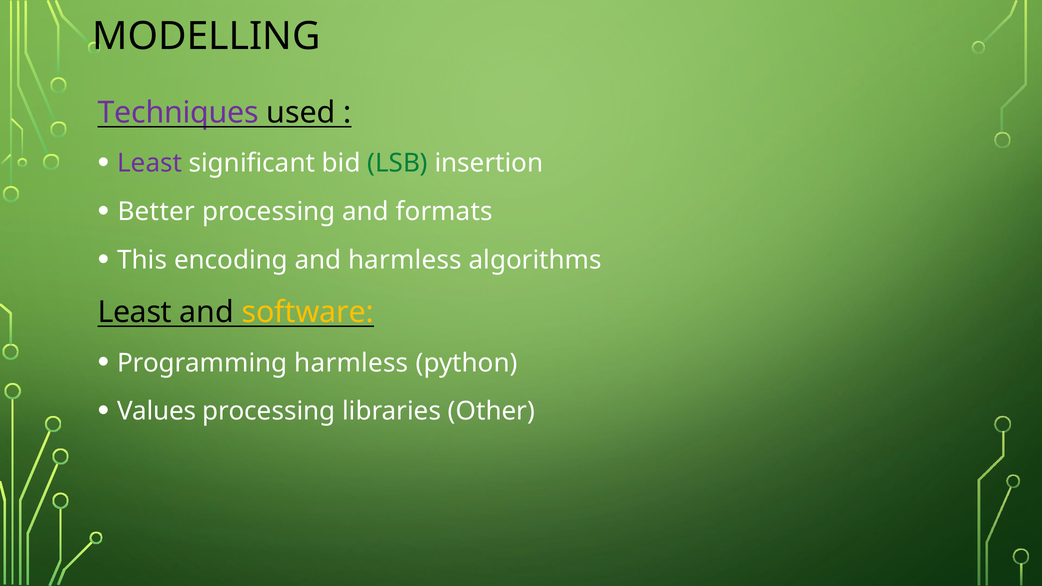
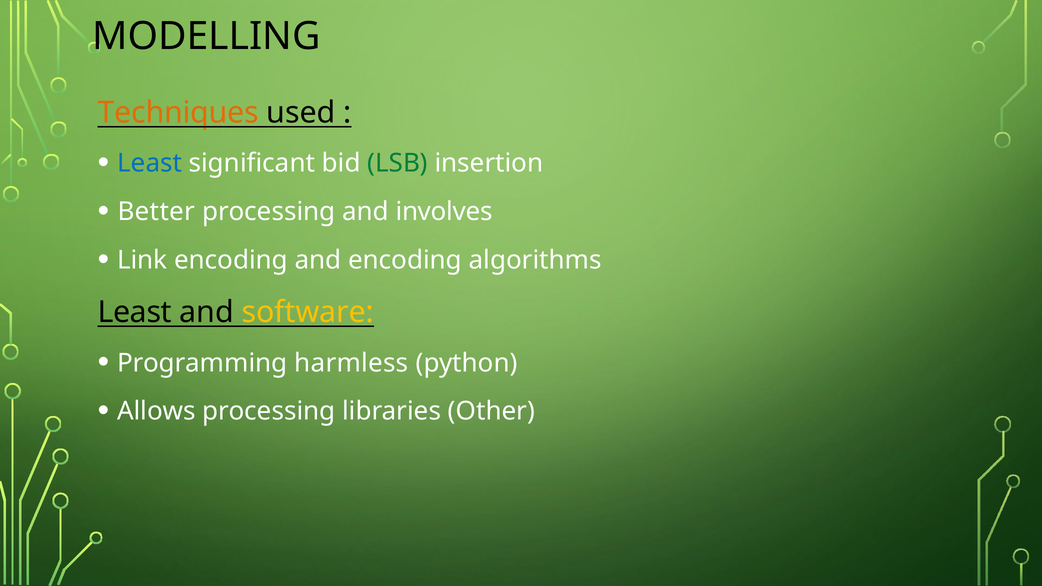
Techniques colour: purple -> orange (178, 113)
Least colour: purple -> blue (150, 163)
formats: formats -> involves (444, 212)
This: This -> Link (142, 260)
and harmless: harmless -> encoding (405, 260)
Values: Values -> Allows (156, 411)
